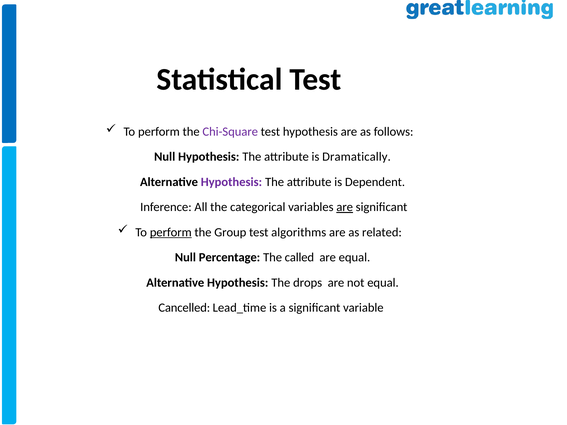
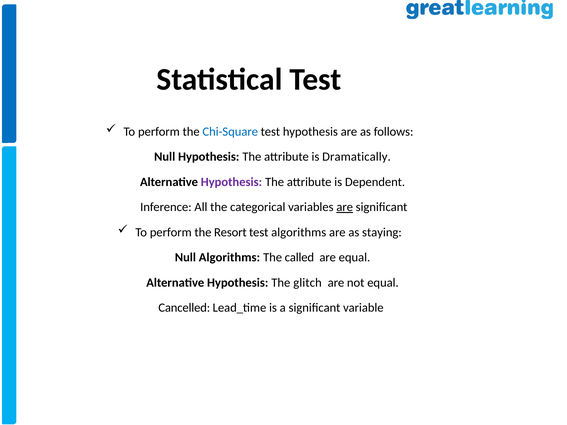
Chi-Square colour: purple -> blue (230, 132)
perform underline: present -> none (171, 232)
Group: Group -> Resort (230, 232)
related: related -> staying (382, 232)
Null Percentage: Percentage -> Algorithms (229, 258)
drops: drops -> glitch (308, 283)
